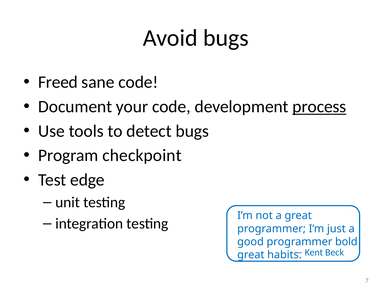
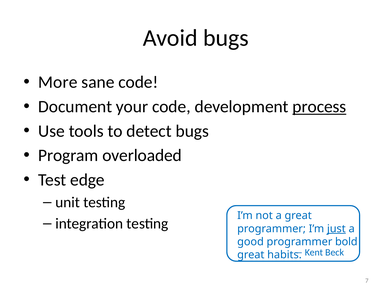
Freed: Freed -> More (58, 82)
checkpoint: checkpoint -> overloaded (142, 155)
just underline: none -> present (336, 229)
